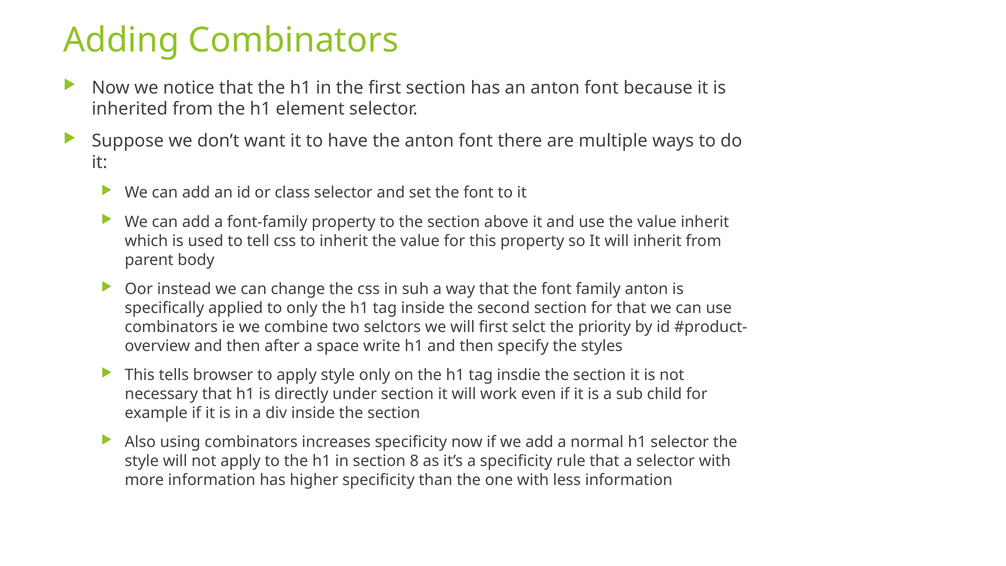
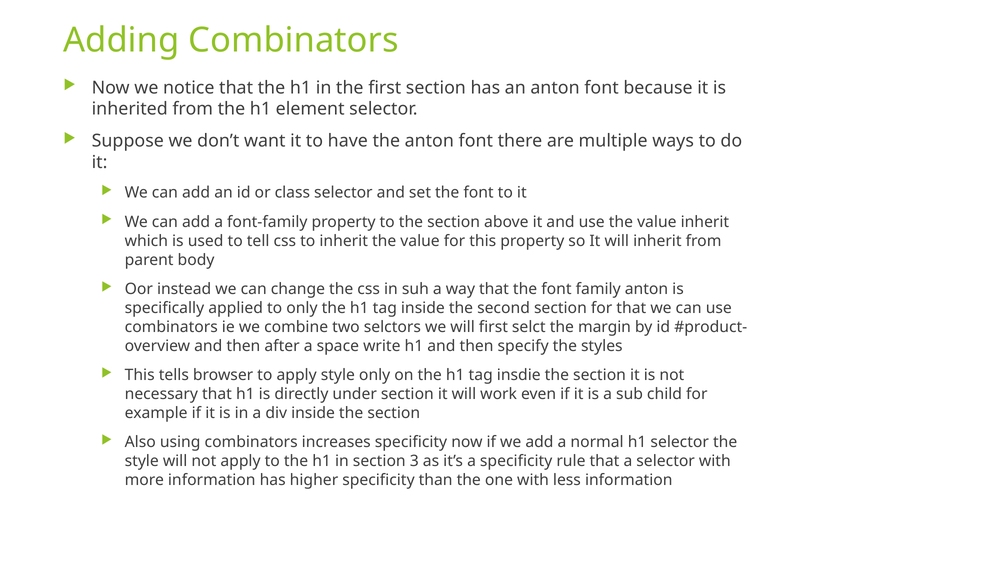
priority: priority -> margin (604, 327)
8: 8 -> 3 (414, 461)
